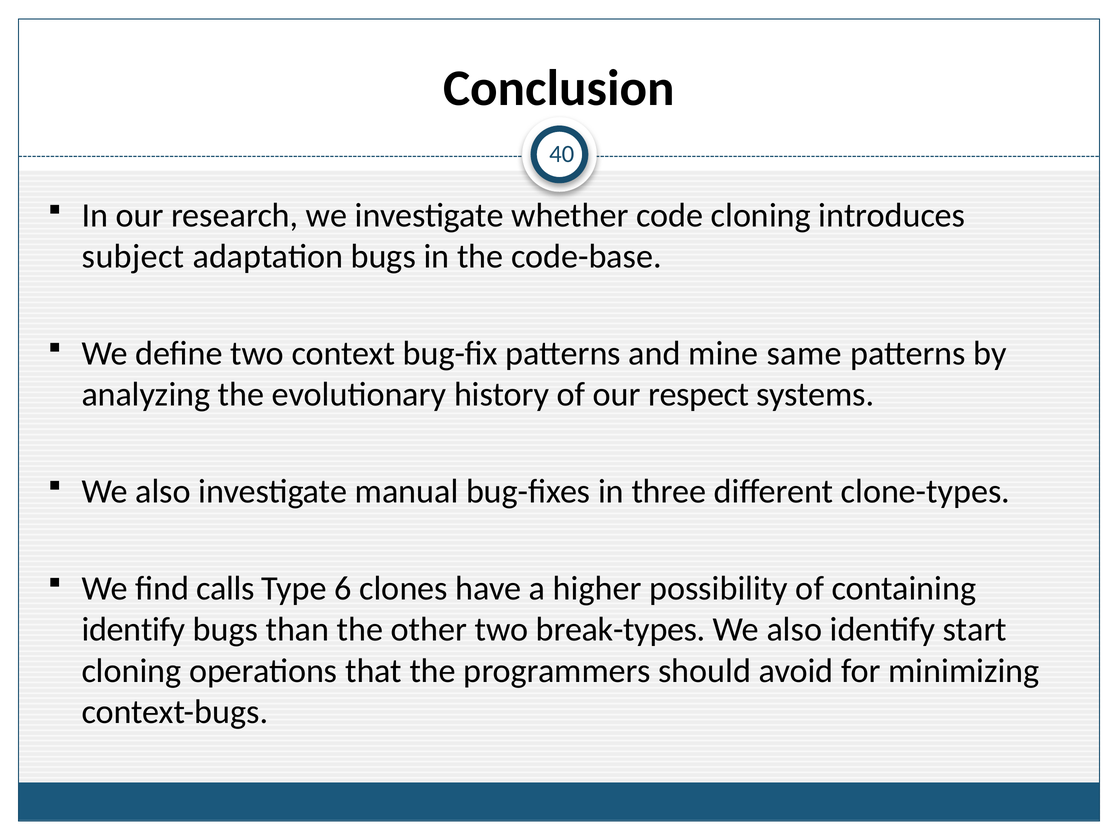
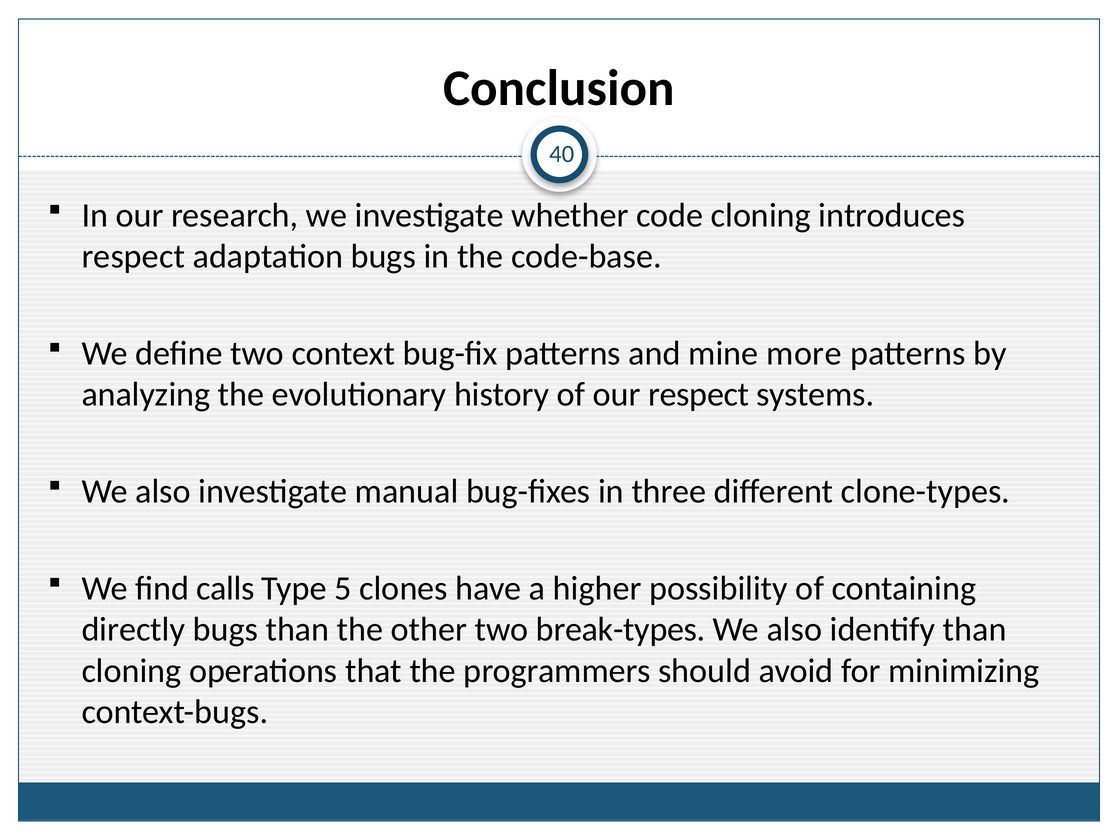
subject: subject -> respect (133, 256)
same: same -> more (804, 353)
6: 6 -> 5 (343, 588)
identify: identify -> directly (133, 629)
identify start: start -> than (975, 629)
